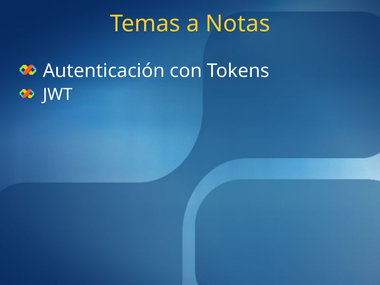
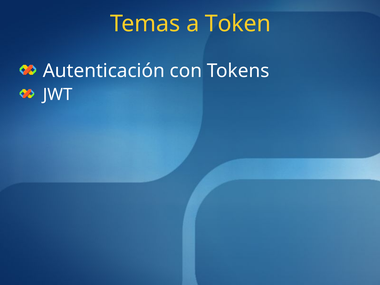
Notas: Notas -> Token (238, 24)
